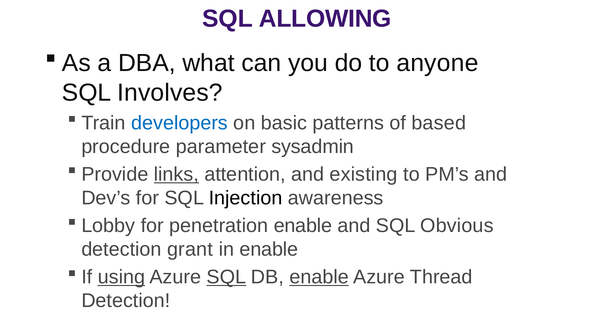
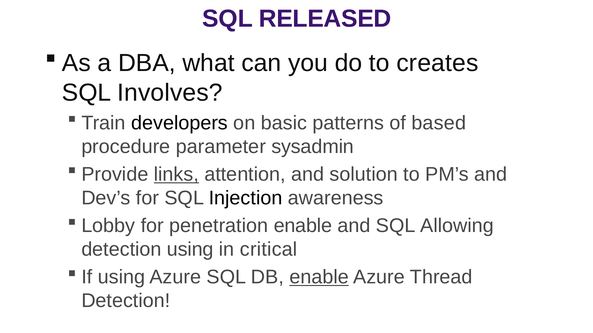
ALLOWING: ALLOWING -> RELEASED (325, 19)
anyone: anyone -> creates (437, 63)
developers colour: blue -> black (179, 123)
existing: existing -> solution (364, 175)
Obvious: Obvious -> Allowing (457, 226)
detection grant: grant -> using (190, 250)
in enable: enable -> critical (269, 250)
using underline: present -> none (121, 278)
SQL underline: present -> none (226, 278)
